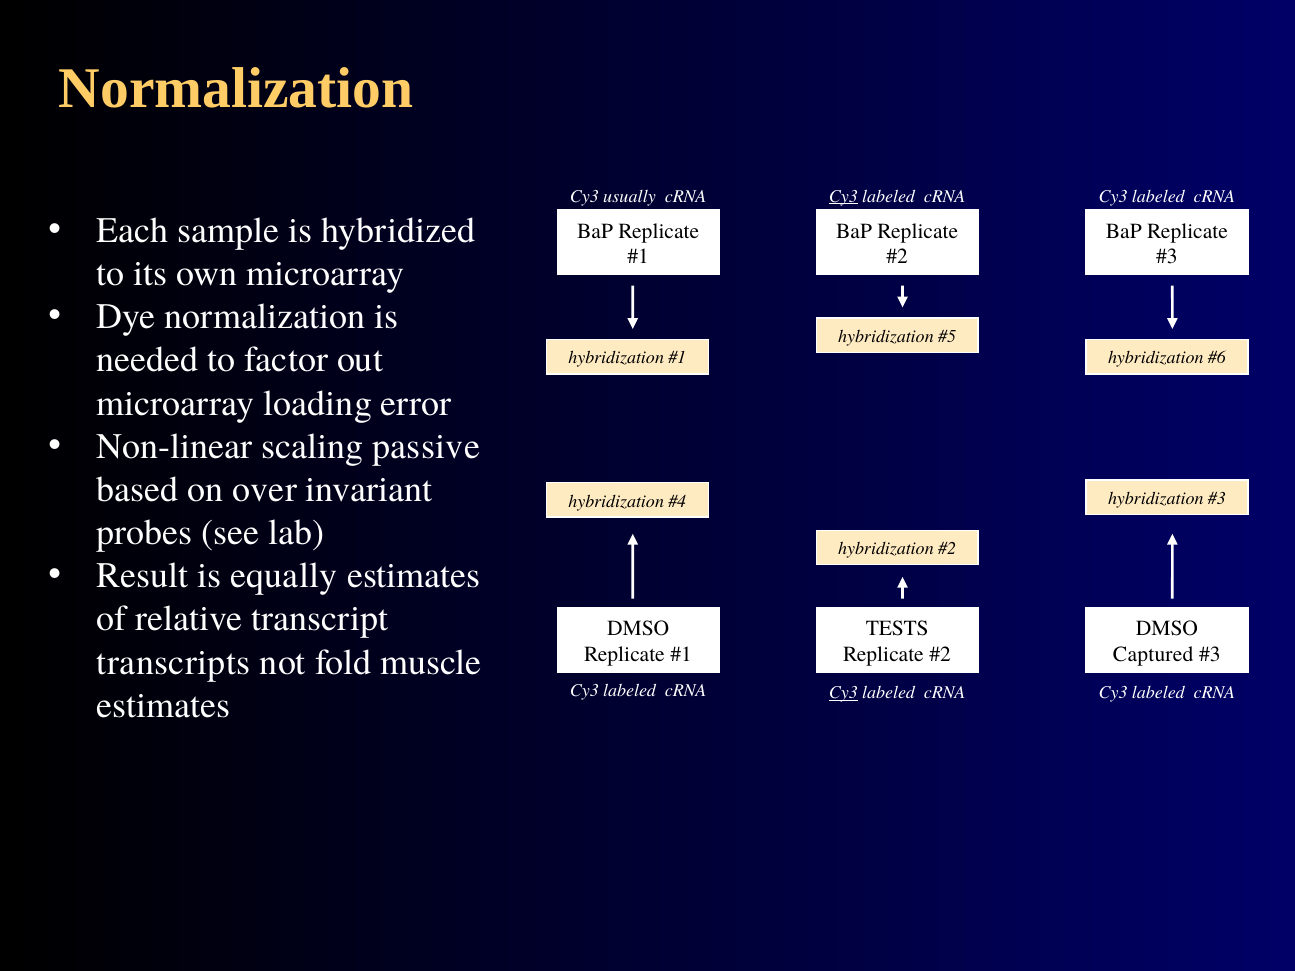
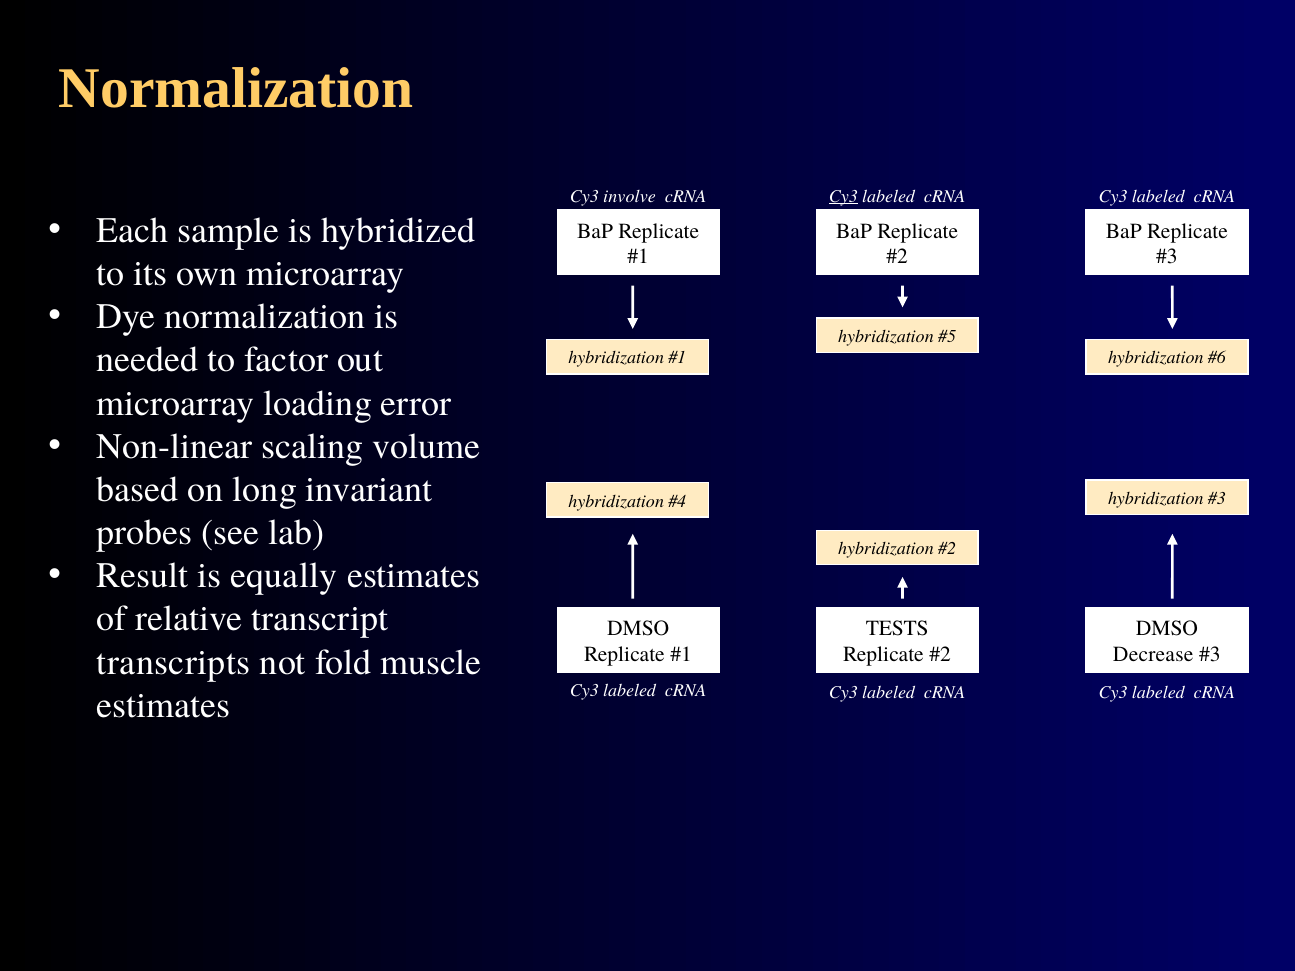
usually: usually -> involve (630, 196)
passive: passive -> volume (426, 446)
over: over -> long (265, 490)
Captured: Captured -> Decrease (1153, 655)
Cy3 underline: present -> none (843, 693)
